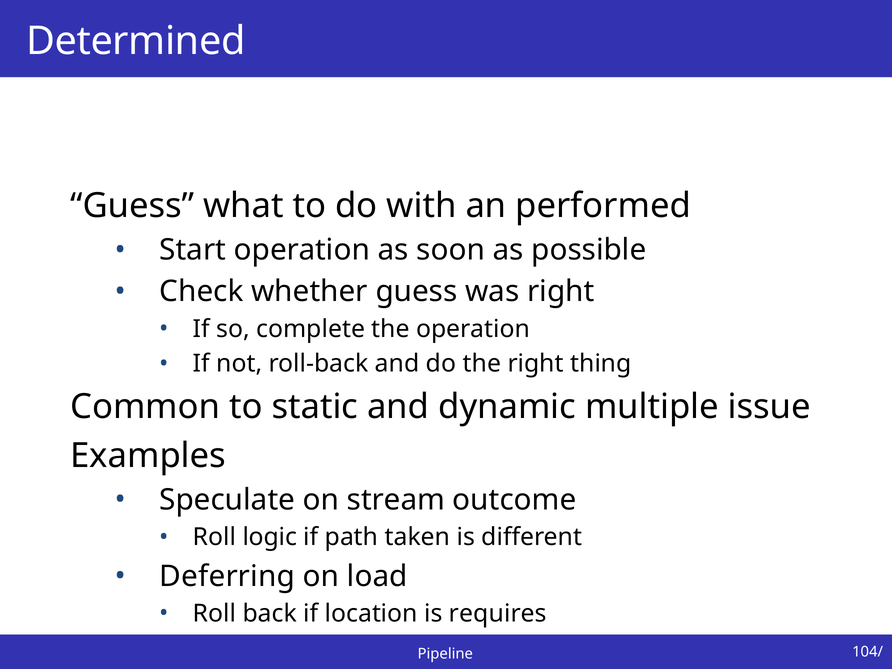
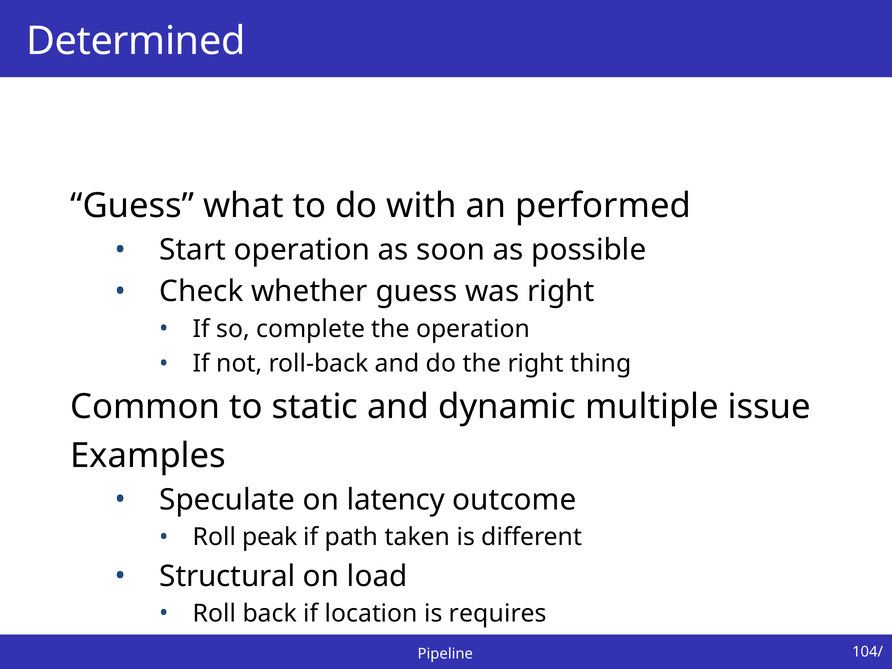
stream: stream -> latency (396, 500)
logic: logic -> peak (270, 537)
Deferring: Deferring -> Structural (227, 576)
